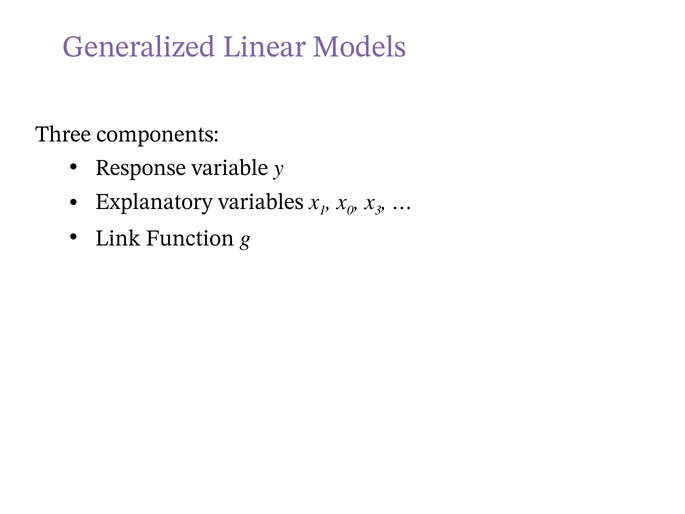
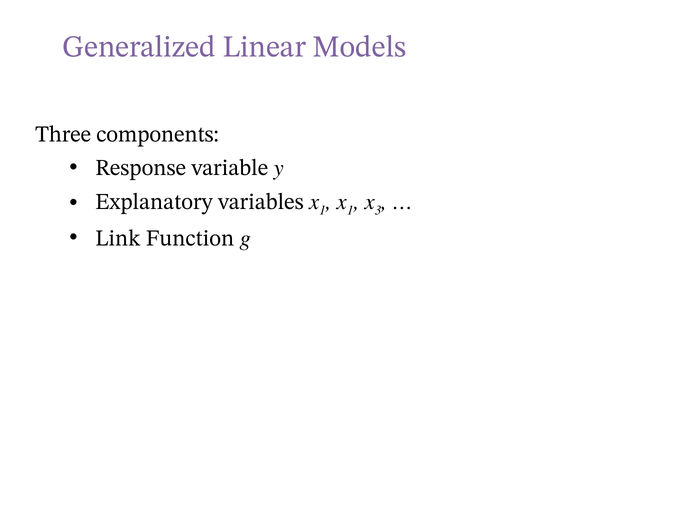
0: 0 -> 1 (350, 210)
